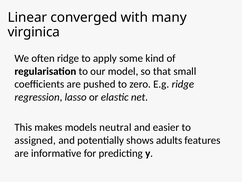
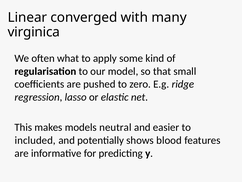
often ridge: ridge -> what (68, 58)
assigned: assigned -> included (35, 140)
adults: adults -> blood (169, 140)
